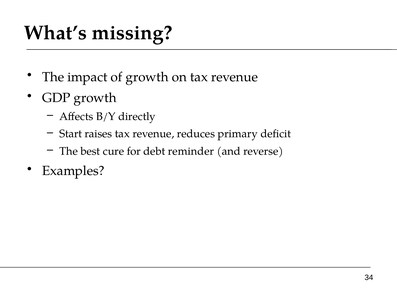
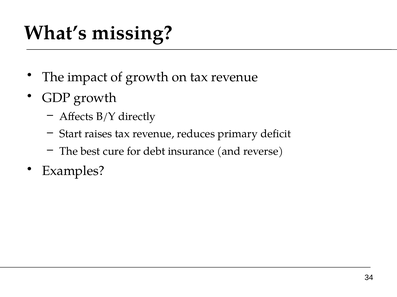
reminder: reminder -> insurance (191, 152)
